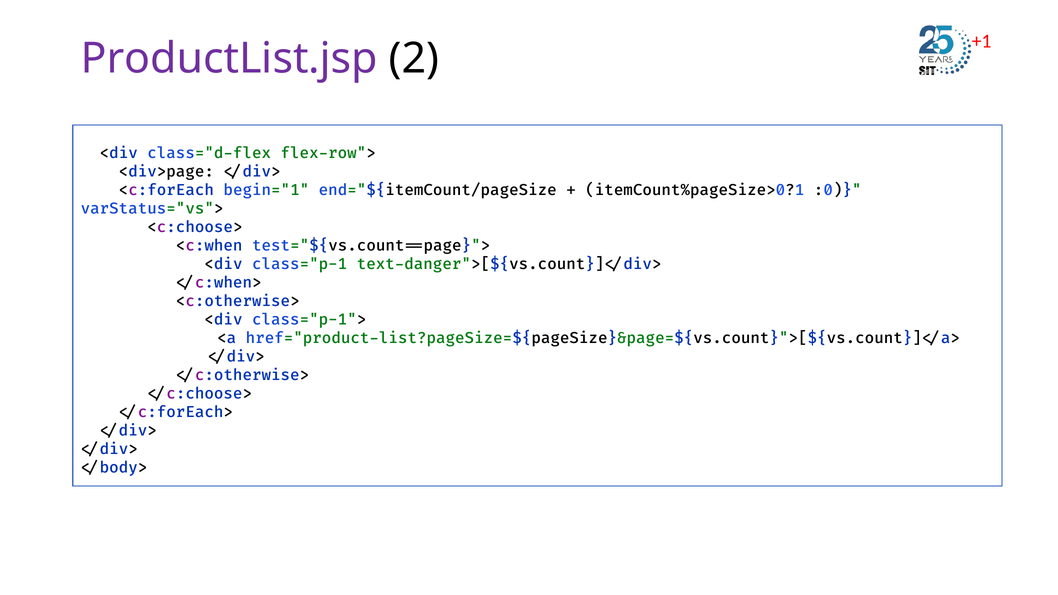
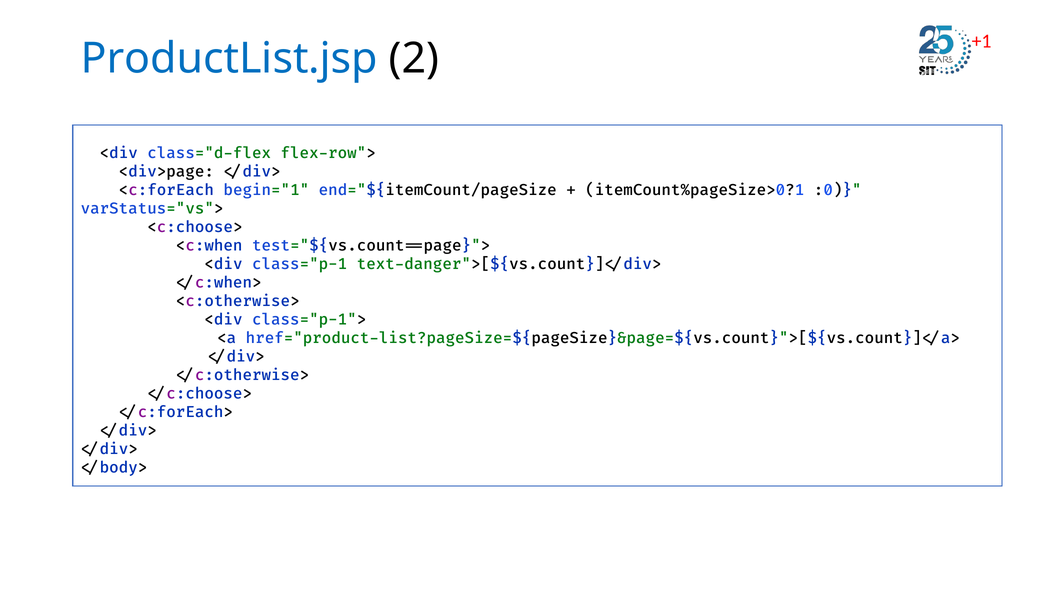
ProductList.jsp colour: purple -> blue (229, 59)
